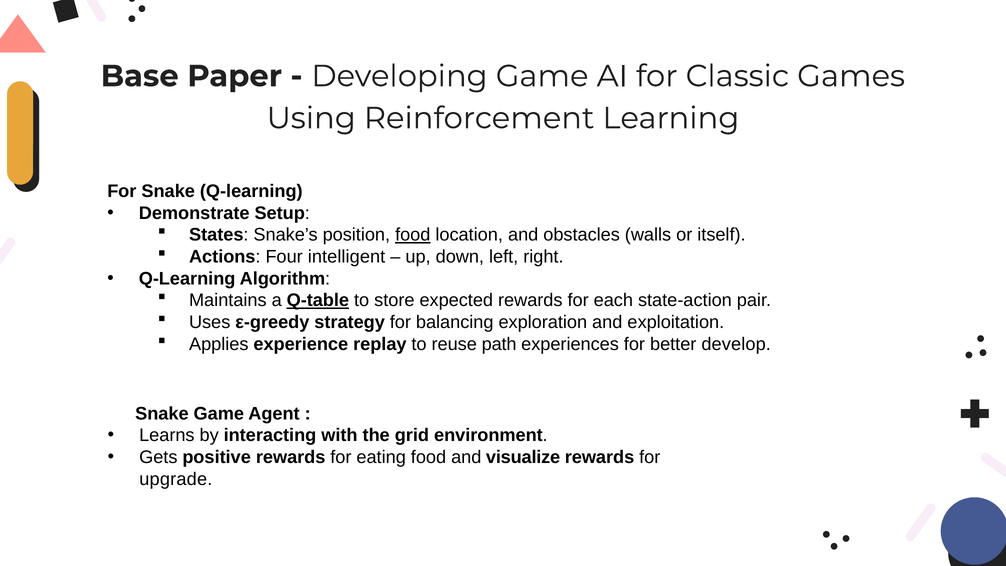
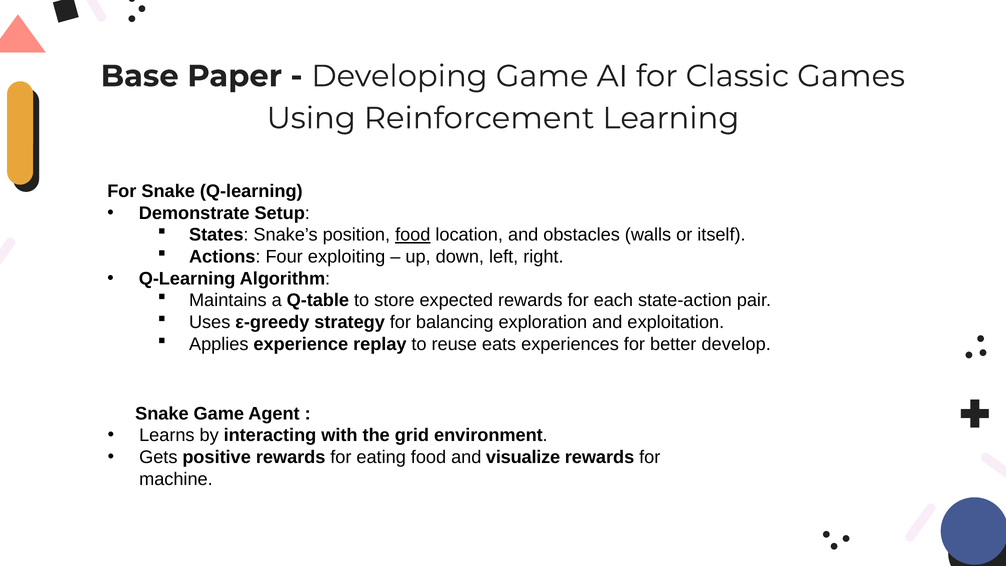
intelligent: intelligent -> exploiting (347, 257)
Q-table underline: present -> none (318, 300)
path: path -> eats (499, 344)
upgrade: upgrade -> machine (176, 479)
